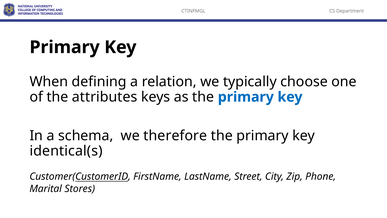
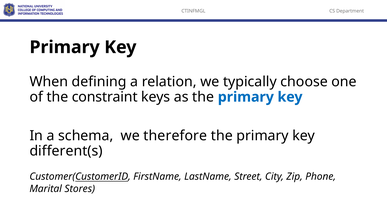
attributes: attributes -> constraint (105, 97)
identical(s: identical(s -> different(s (66, 151)
